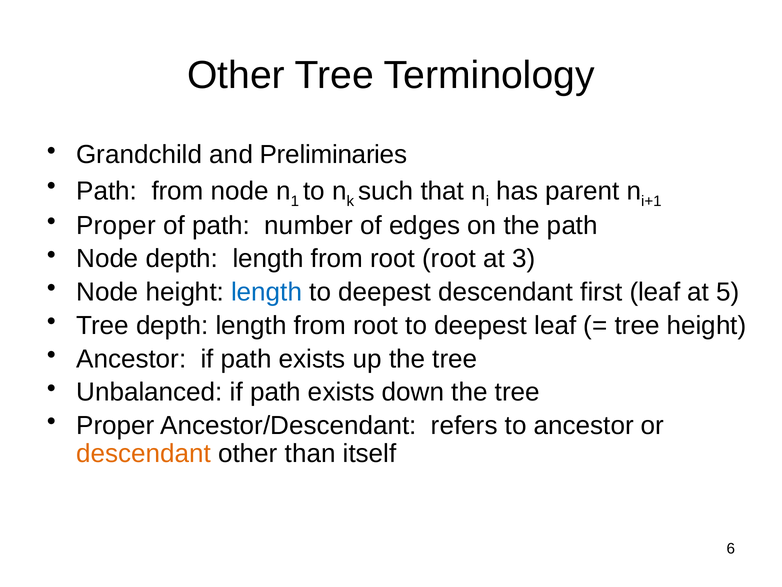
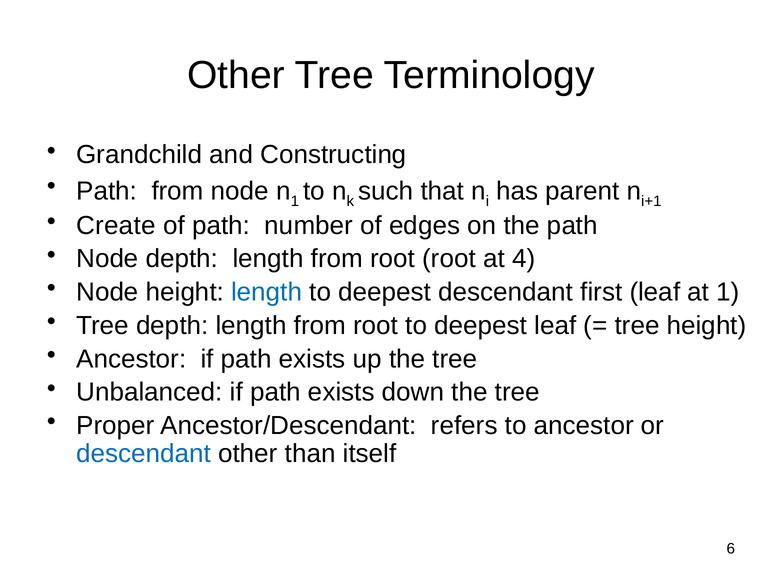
Preliminaries: Preliminaries -> Constructing (333, 155)
Proper: Proper -> Create (116, 225)
3: 3 -> 4 (524, 259)
at 5: 5 -> 1 (728, 292)
descendant colour: orange -> blue (144, 453)
